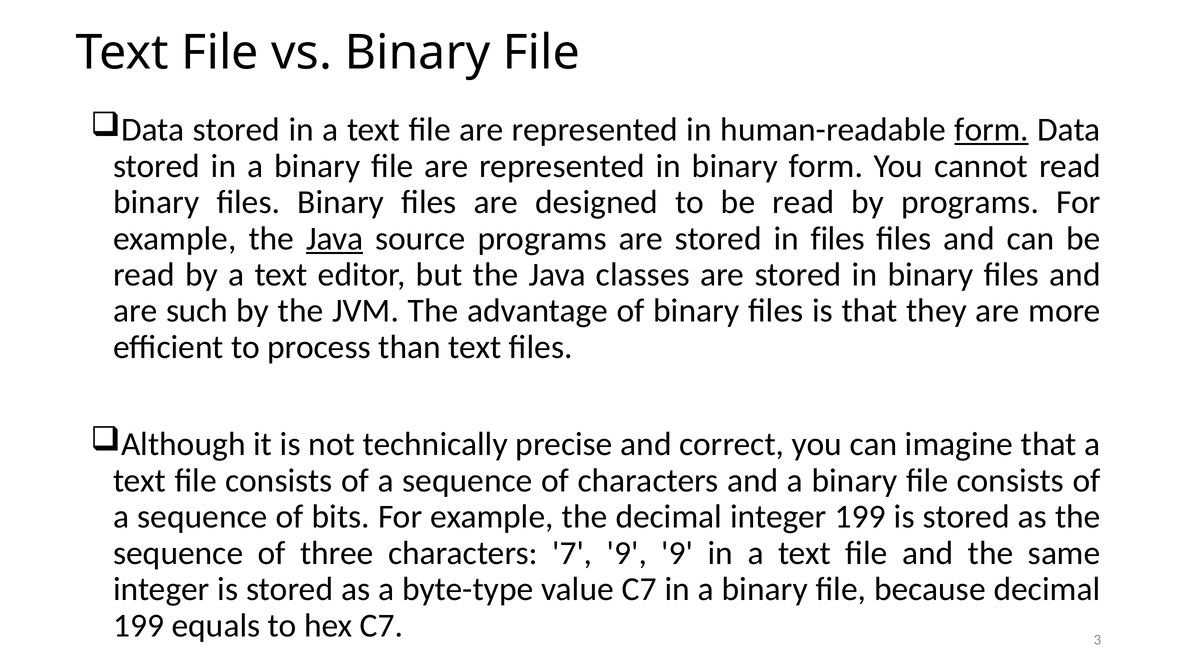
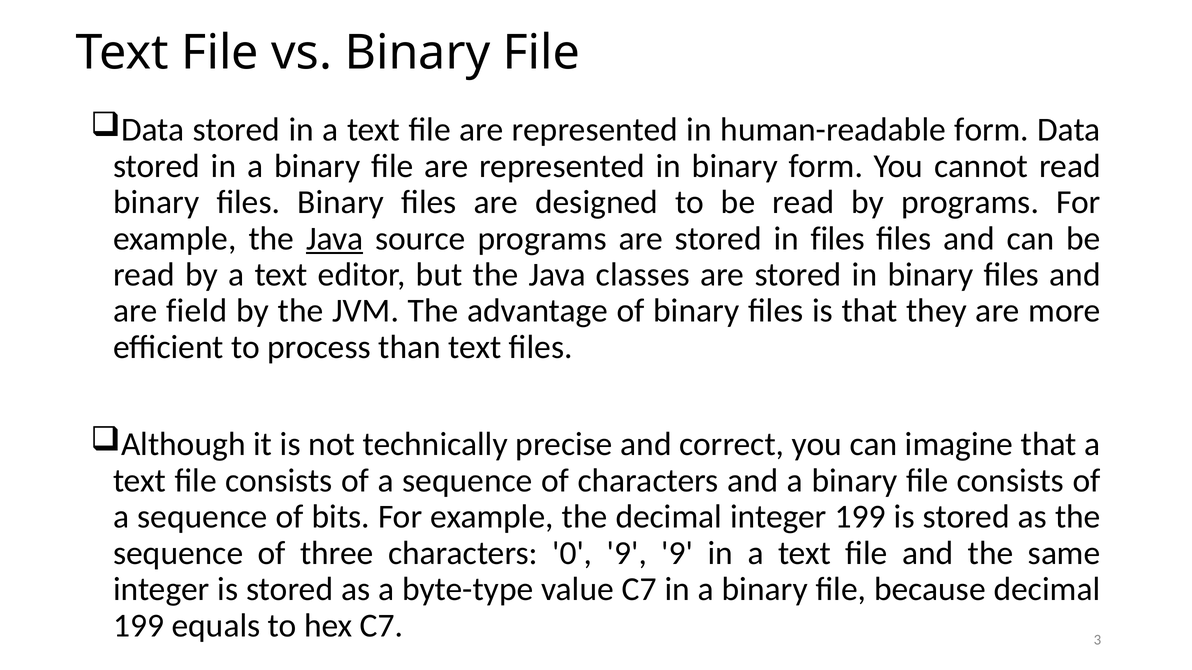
form underline: present -> none (992, 130)
such: such -> field (197, 311)
7: 7 -> 0 (572, 553)
